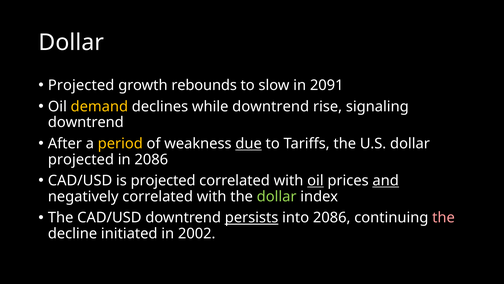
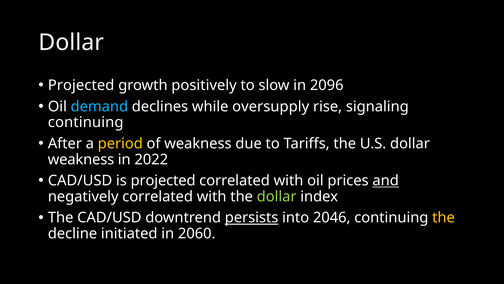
rebounds: rebounds -> positively (204, 85)
2091: 2091 -> 2096 (327, 85)
demand colour: yellow -> light blue (99, 106)
while downtrend: downtrend -> oversupply (271, 106)
downtrend: downtrend -> continuing (86, 122)
due underline: present -> none (249, 143)
projected: projected -> weakness (81, 159)
in 2086: 2086 -> 2022 (151, 159)
oil underline: present -> none (315, 180)
into 2086: 2086 -> 2046 (332, 217)
the colour: pink -> yellow (444, 217)
2002: 2002 -> 2060 (197, 233)
